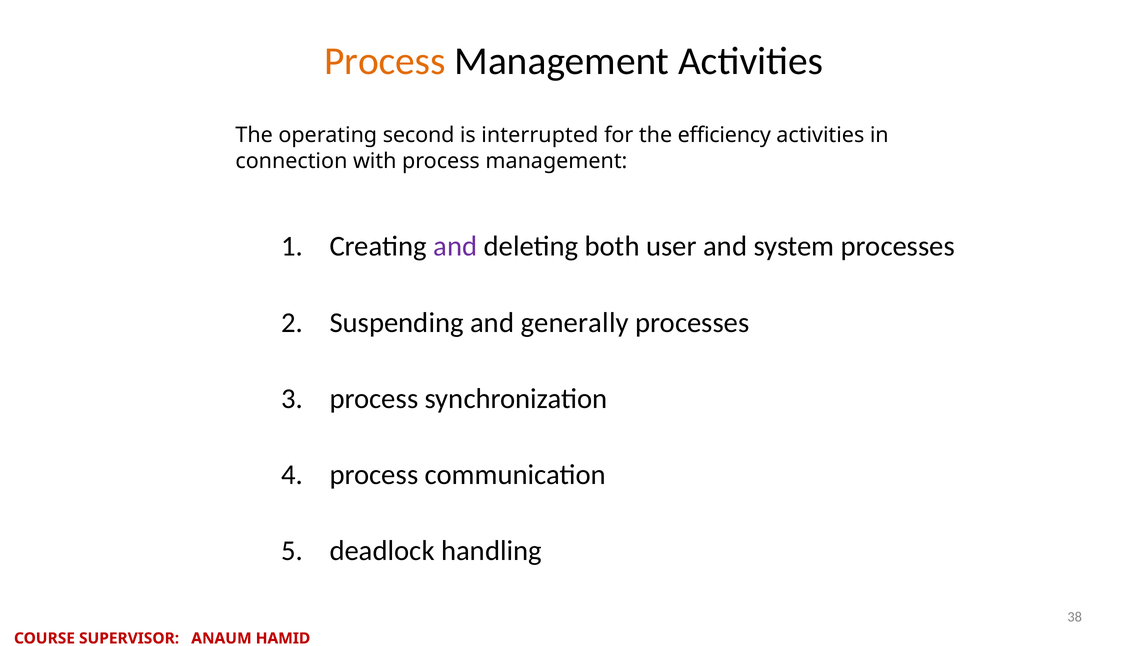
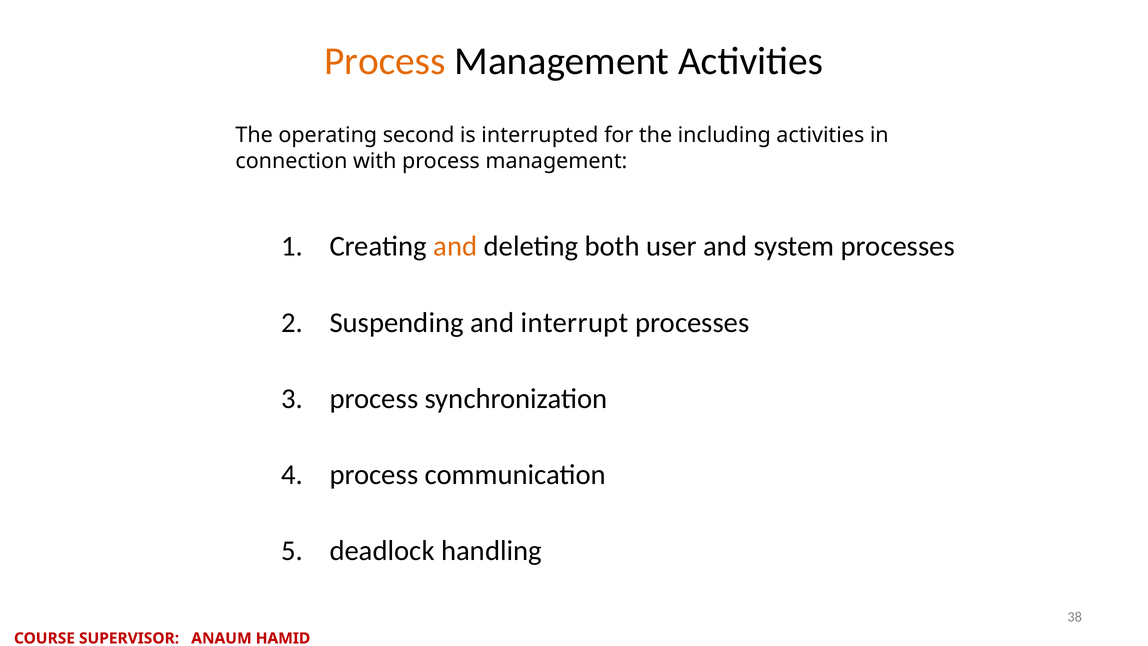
efficiency: efficiency -> including (724, 135)
and colour: purple -> orange (455, 246)
generally: generally -> interrupt (575, 322)
